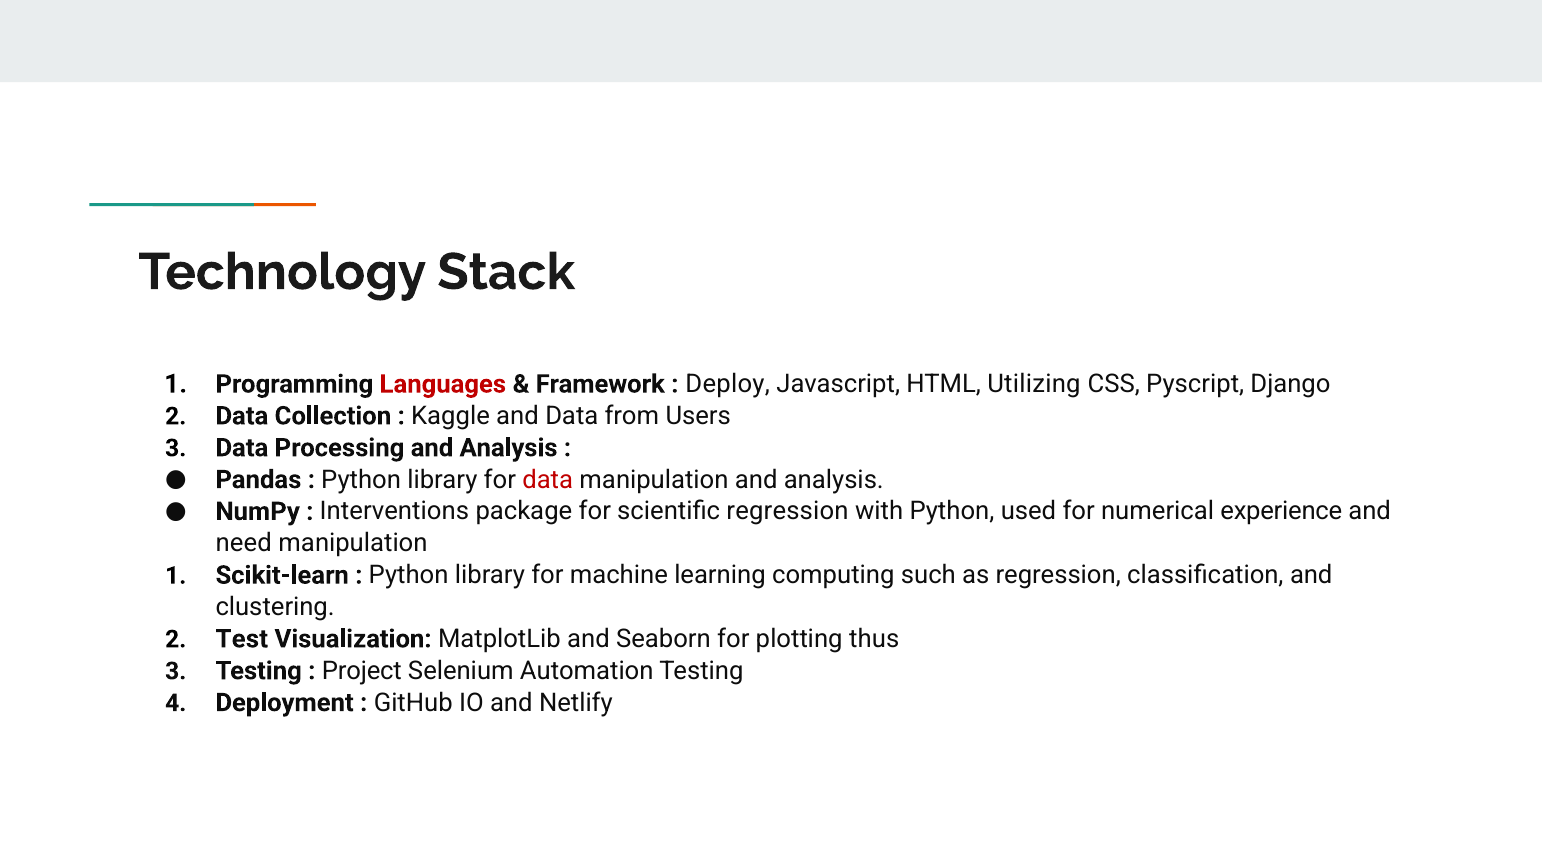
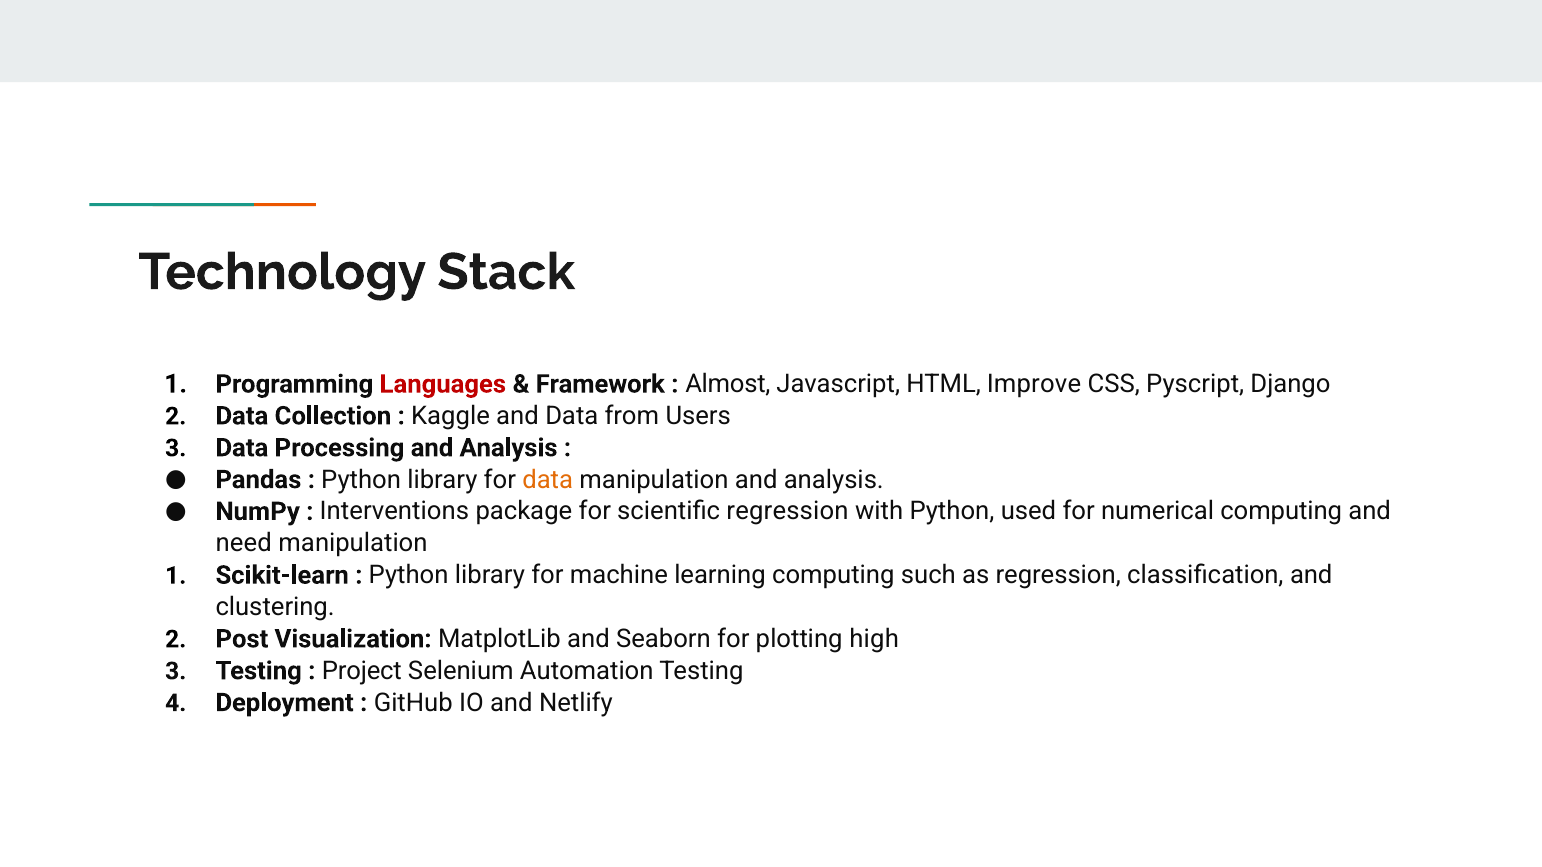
Deploy: Deploy -> Almost (728, 384)
Utilizing: Utilizing -> Improve (1034, 384)
data colour: red -> orange (548, 480)
numerical experience: experience -> computing (1281, 512)
Test: Test -> Post (242, 639)
thus: thus -> high (874, 639)
